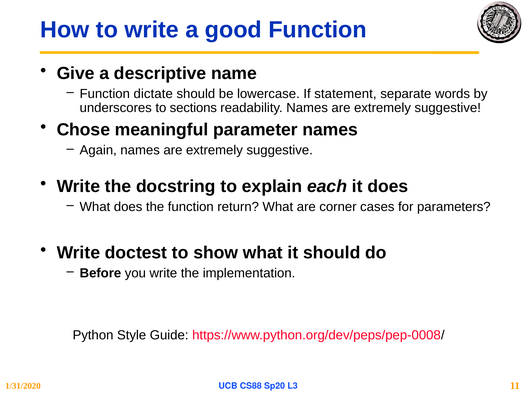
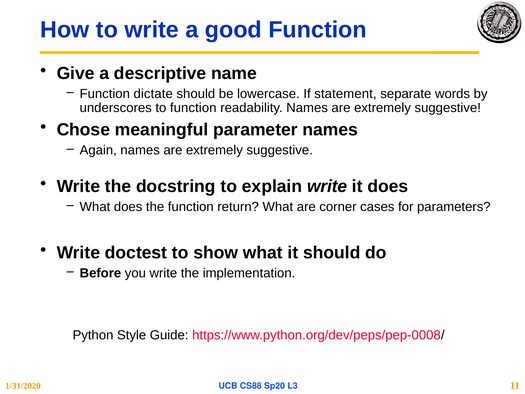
to sections: sections -> function (193, 108)
explain each: each -> write (327, 186)
